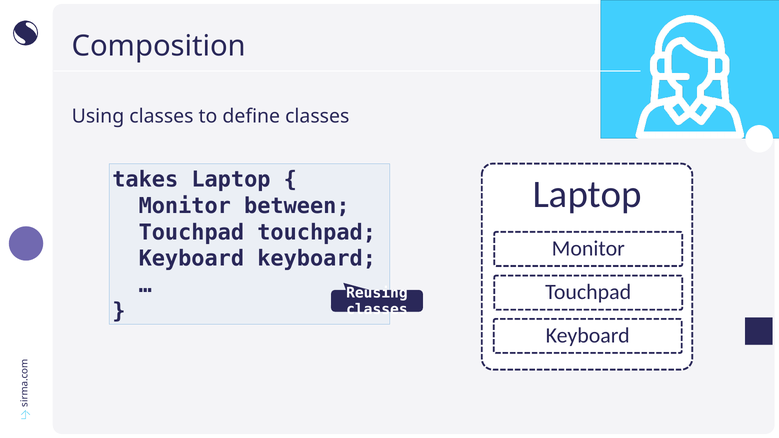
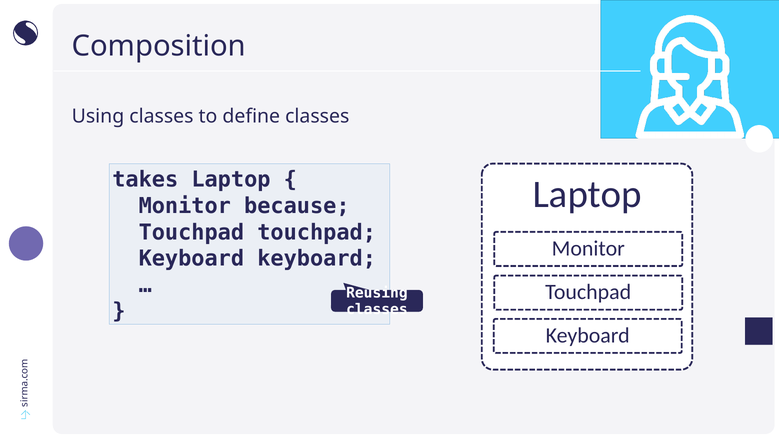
between: between -> because (297, 206)
